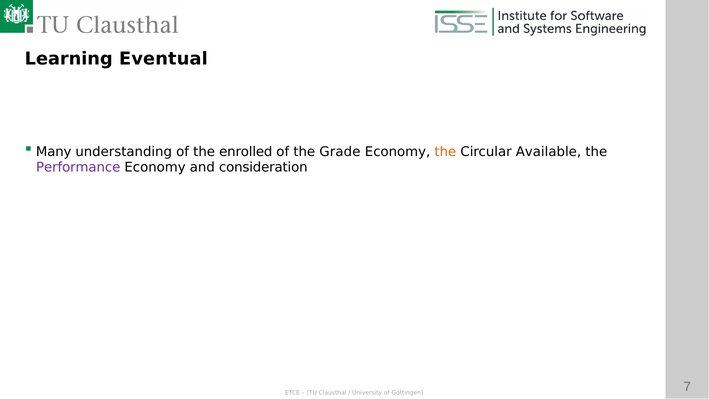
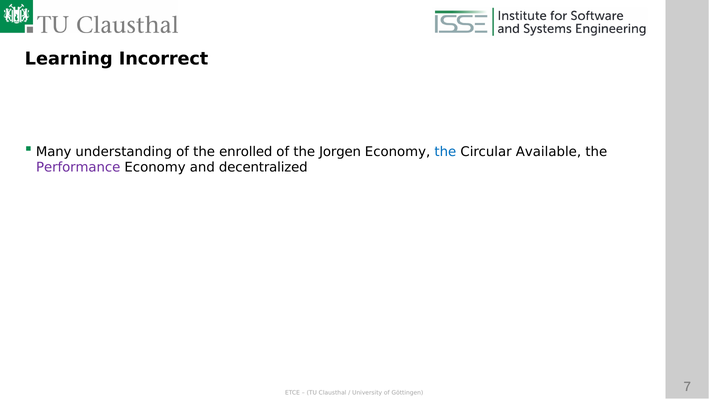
Eventual: Eventual -> Incorrect (164, 59)
Grade: Grade -> Jorgen (340, 152)
the colour: orange -> blue (445, 152)
consideration: consideration -> decentralized (263, 168)
